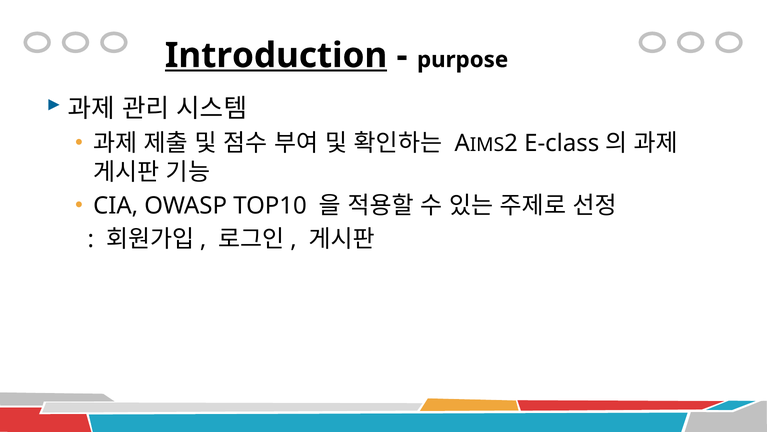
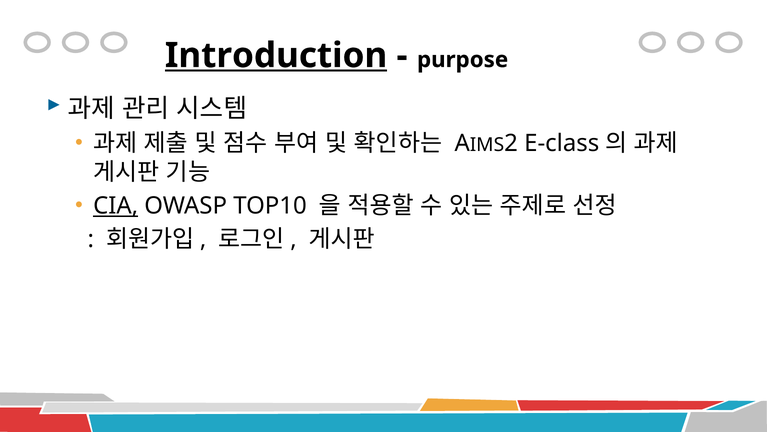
CIA underline: none -> present (116, 206)
